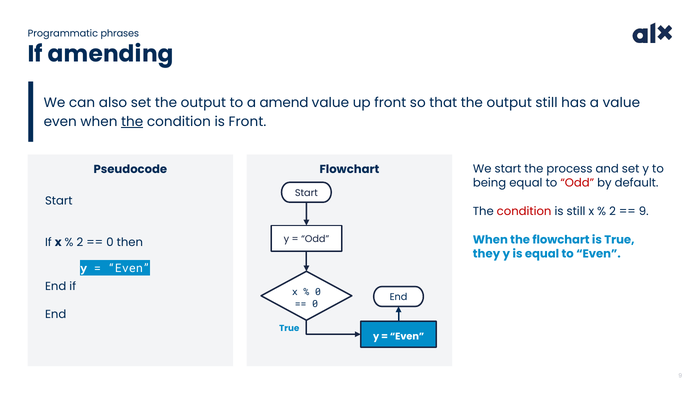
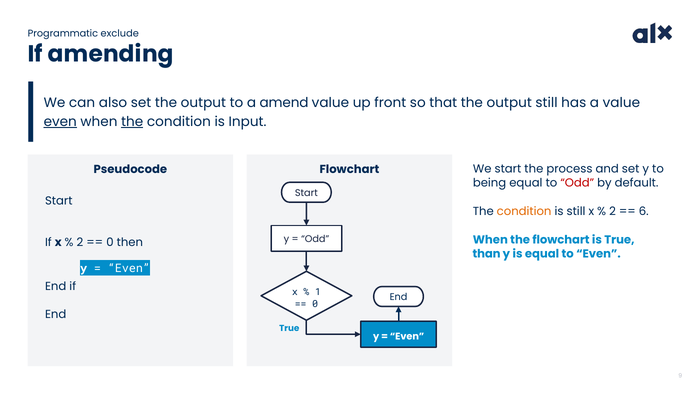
phrases: phrases -> exclude (120, 34)
even underline: none -> present (60, 122)
is Front: Front -> Input (247, 122)
condition colour: red -> orange (524, 212)
9: 9 -> 6 (644, 212)
they: they -> than (487, 254)
0: 0 -> 1 (318, 292)
